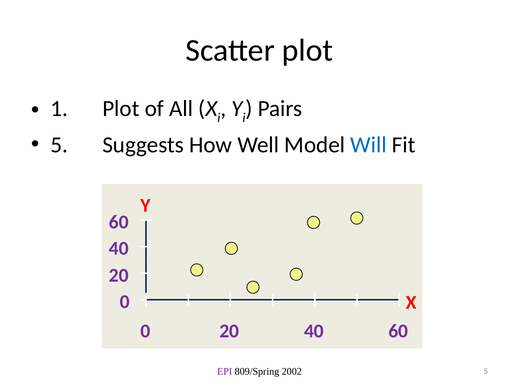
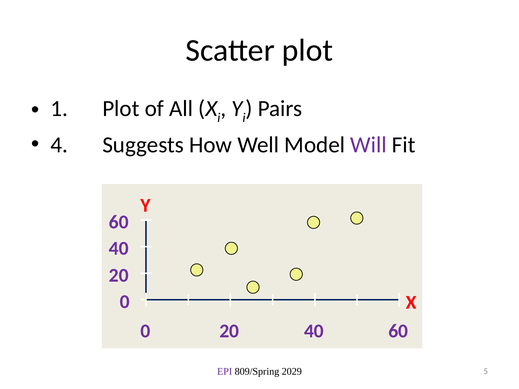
5: 5 -> 4 (59, 145)
Will colour: blue -> purple (369, 145)
2002: 2002 -> 2029 (292, 372)
